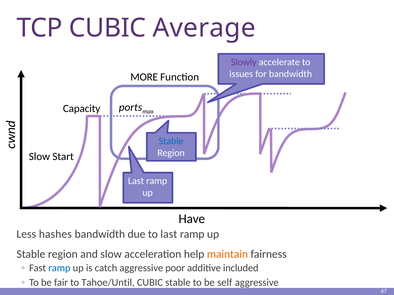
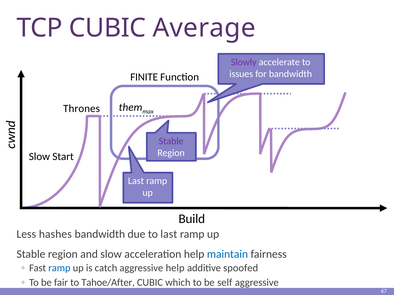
MORE: MORE -> FINITE (144, 77)
ports: ports -> them (131, 107)
Capacity: Capacity -> Thrones (82, 109)
Stable colour: blue -> purple (171, 141)
Have: Have -> Build (192, 219)
maintain colour: orange -> blue (227, 254)
aggressive poor: poor -> help (175, 269)
included: included -> spoofed (241, 269)
Tahoe/Until: Tahoe/Until -> Tahoe/After (108, 283)
CUBIC stable: stable -> which (178, 283)
